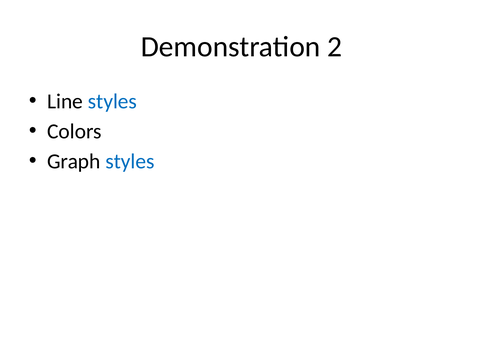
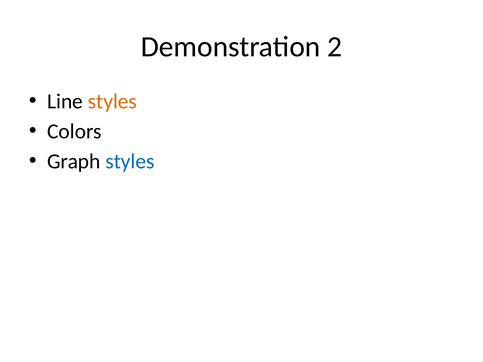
styles colour: blue -> orange (112, 101)
